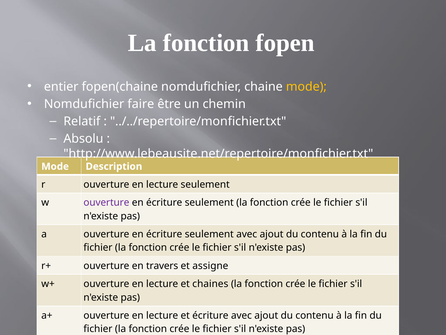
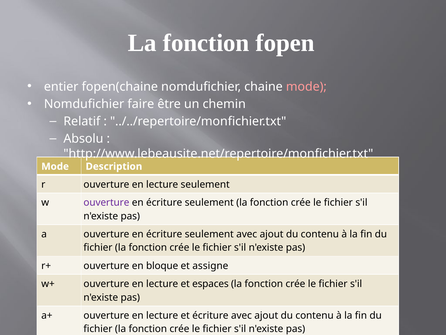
mode colour: yellow -> pink (306, 86)
travers: travers -> bloque (162, 265)
chaines: chaines -> espaces (210, 284)
